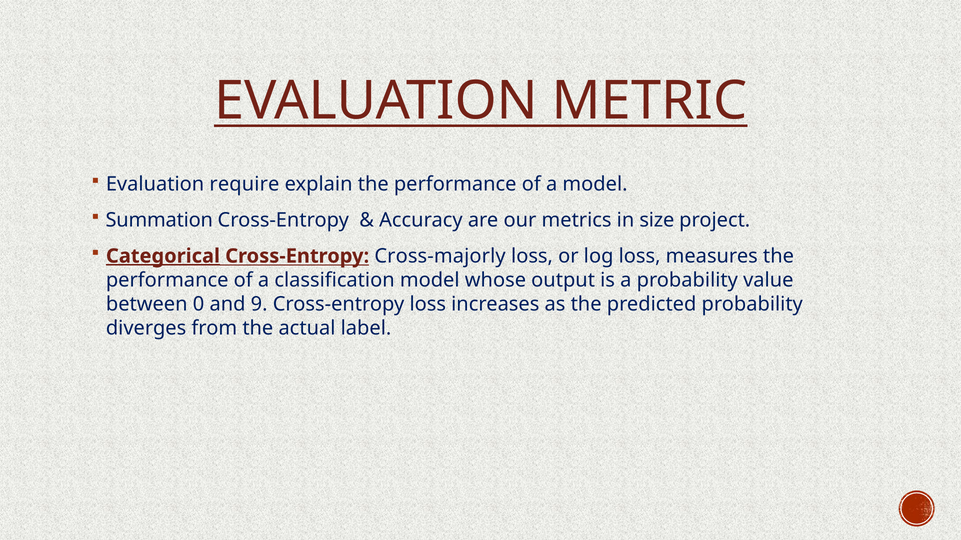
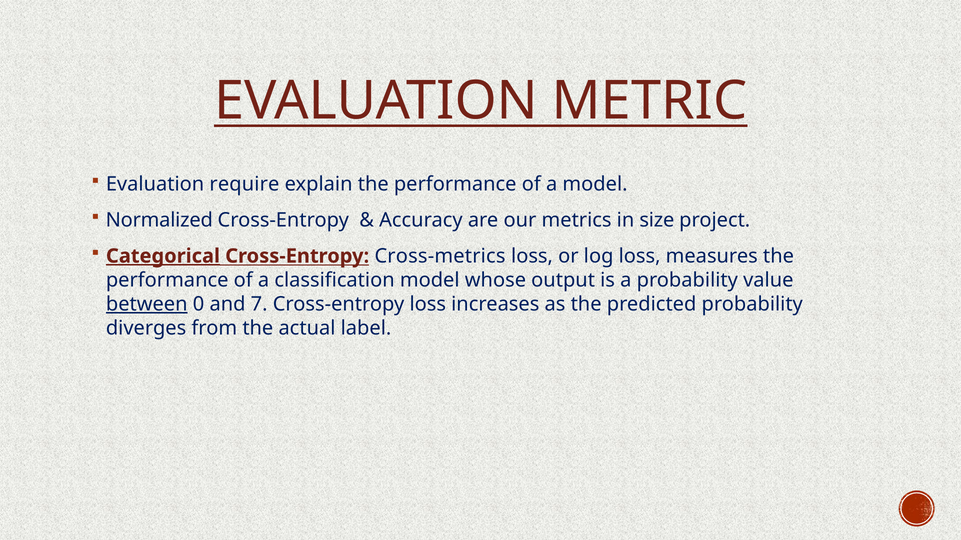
Summation: Summation -> Normalized (159, 220)
Cross-majorly: Cross-majorly -> Cross-metrics (440, 256)
between underline: none -> present (147, 304)
9: 9 -> 7 (259, 304)
